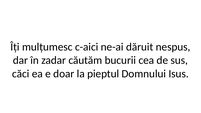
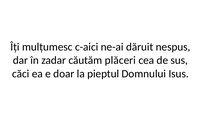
bucurii: bucurii -> plăceri (120, 60)
